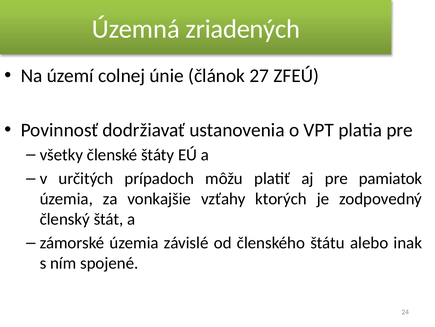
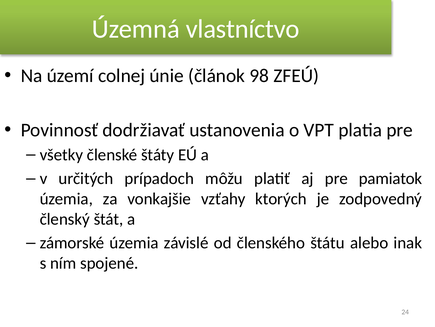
zriadených: zriadených -> vlastníctvo (243, 29)
27: 27 -> 98 (259, 75)
